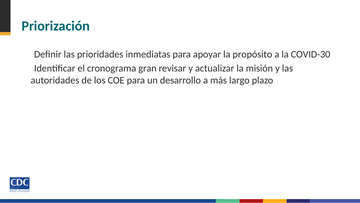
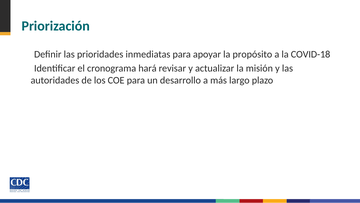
COVID-30: COVID-30 -> COVID-18 (311, 54)
gran: gran -> hará (147, 68)
